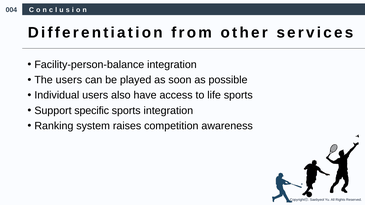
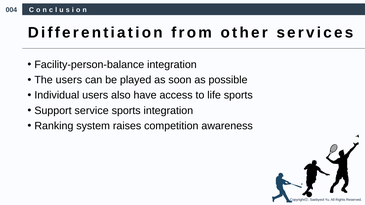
specific: specific -> service (92, 111)
